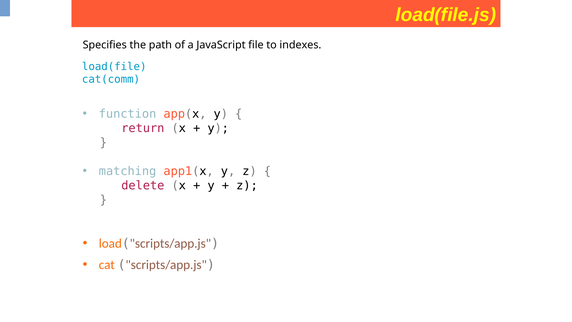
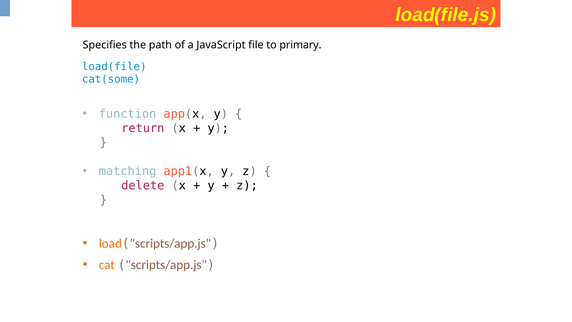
indexes: indexes -> primary (300, 45)
cat(comm: cat(comm -> cat(some (111, 79)
